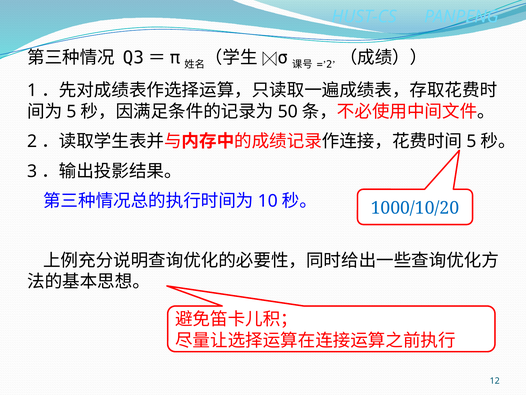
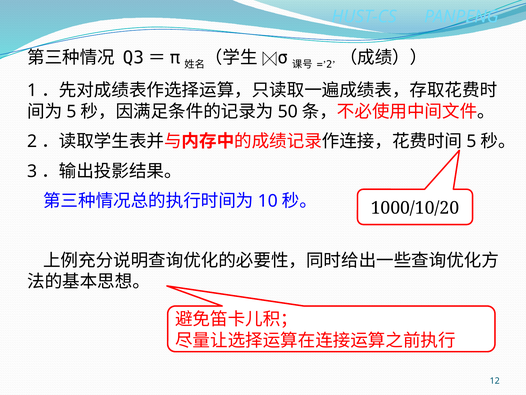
1000/10/20 colour: blue -> black (415, 208)
